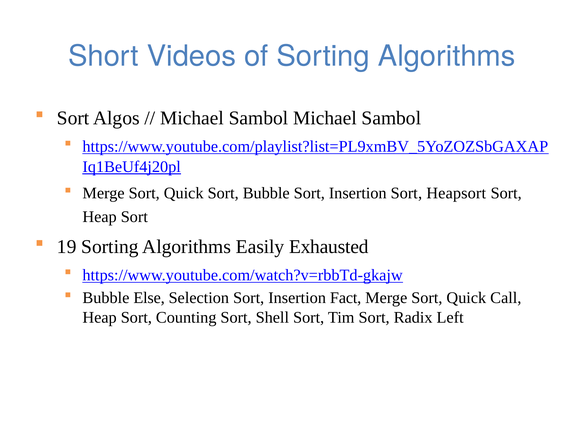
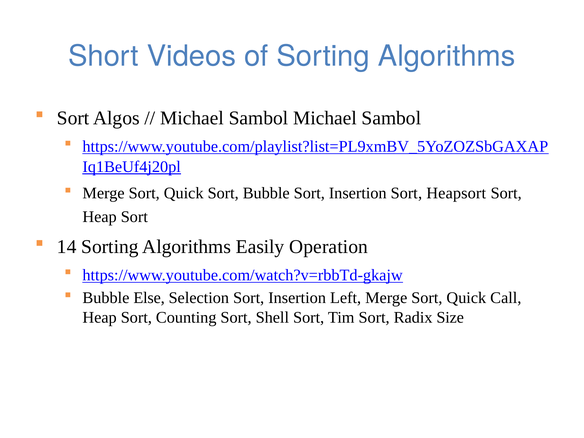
19: 19 -> 14 (67, 247)
Exhausted: Exhausted -> Operation (329, 247)
Fact: Fact -> Left (346, 298)
Left: Left -> Size (450, 317)
